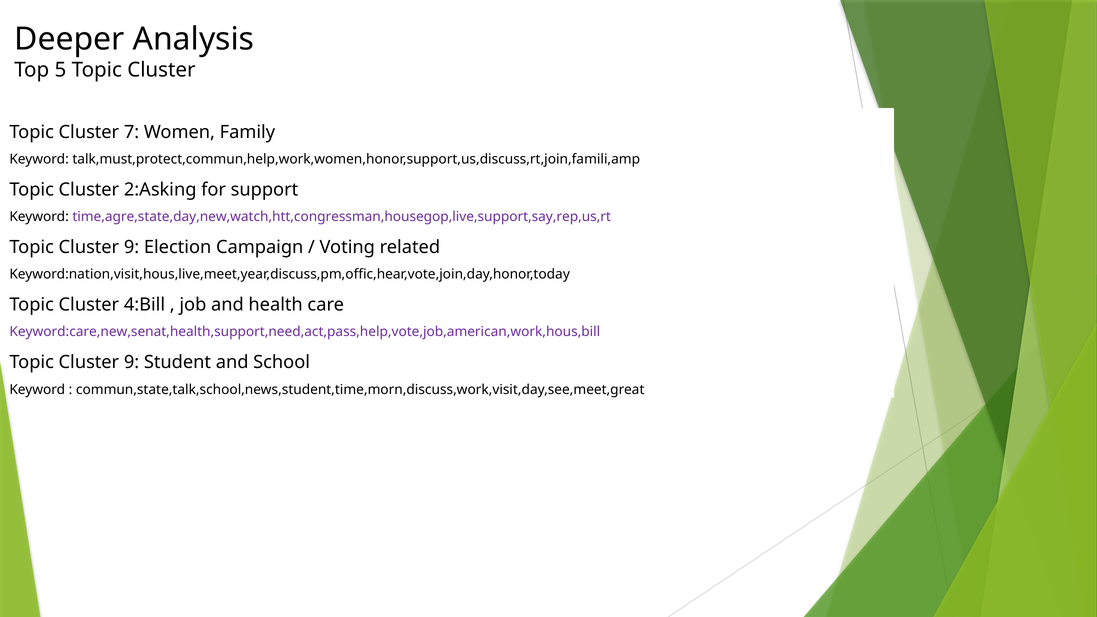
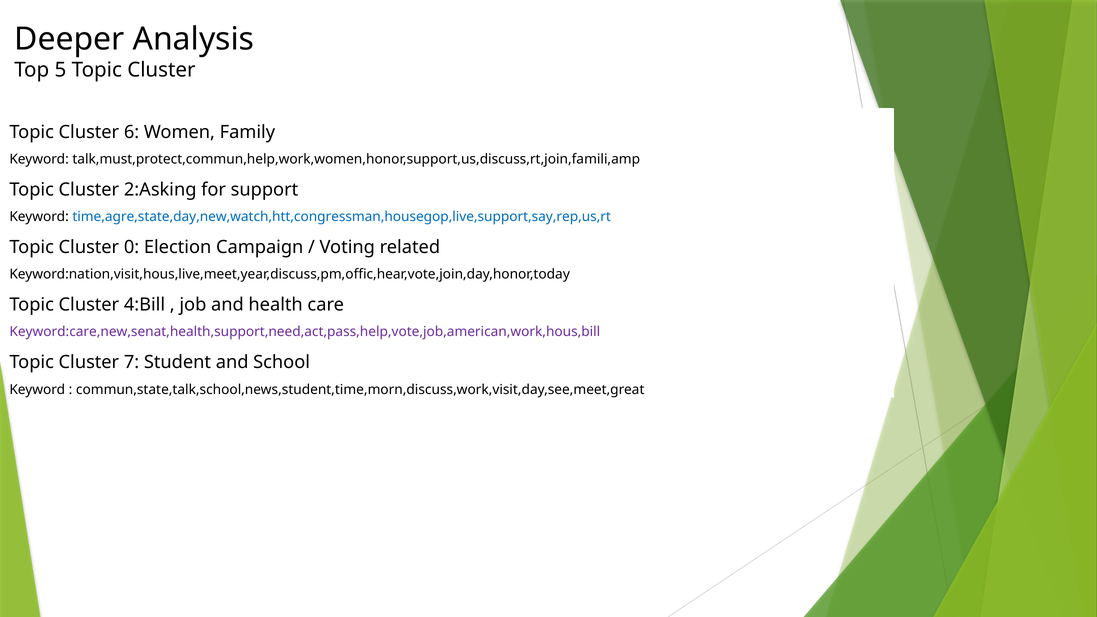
7: 7 -> 6 (132, 132)
time,agre,state,day,new,watch,htt,congressman,housegop,live,support,say,rep,us,rt colour: purple -> blue (342, 217)
9: 9 -> 0 (132, 247)
9: 9 -> 7 (132, 362)
